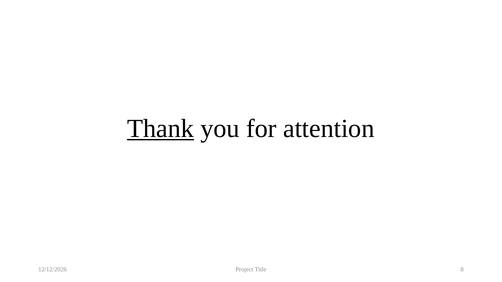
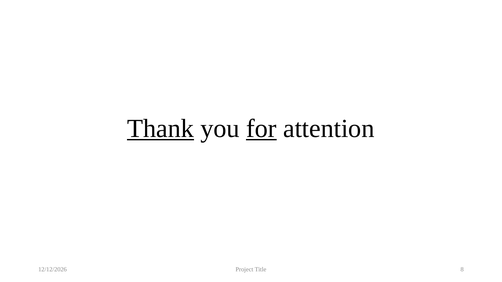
for underline: none -> present (261, 129)
